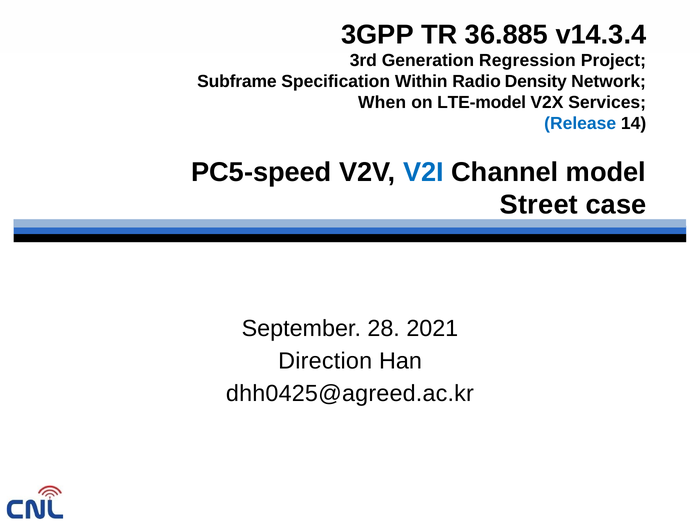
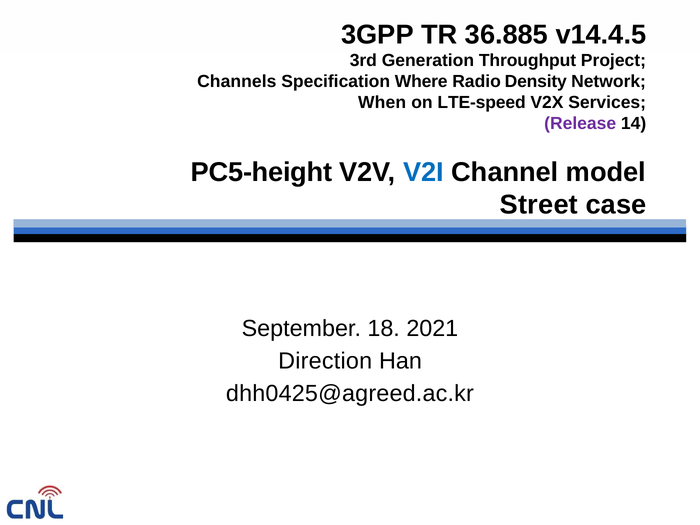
v14.3.4: v14.3.4 -> v14.4.5 (601, 35)
Regression: Regression -> Throughput (528, 61)
Subframe: Subframe -> Channels (237, 82)
Within: Within -> Where (421, 82)
LTE-model: LTE-model -> LTE-speed (482, 103)
Release colour: blue -> purple (580, 124)
PC5-speed: PC5-speed -> PC5-height (262, 172)
28: 28 -> 18 (384, 328)
